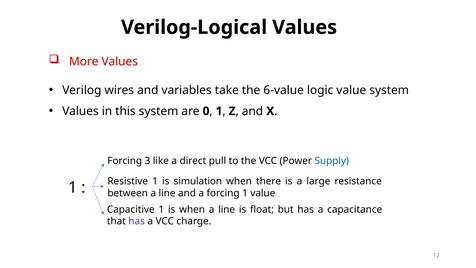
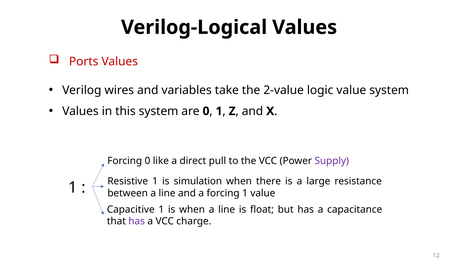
More: More -> Ports (84, 62)
6-value: 6-value -> 2-value (284, 90)
Forcing 3: 3 -> 0 (147, 161)
Supply colour: blue -> purple (332, 161)
